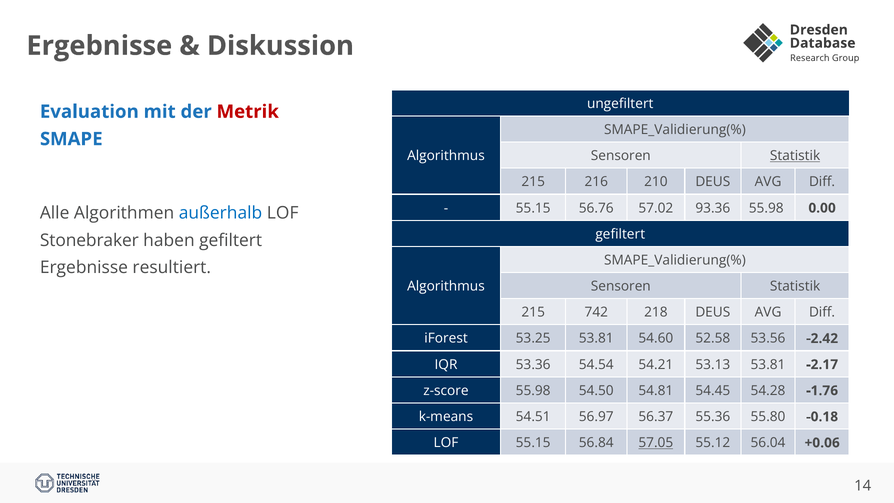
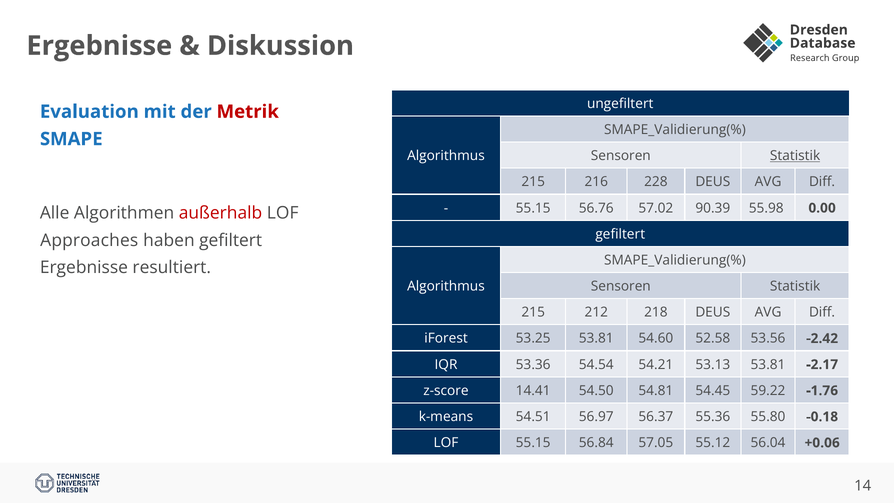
210: 210 -> 228 (656, 182)
93.36: 93.36 -> 90.39 (713, 208)
außerhalb colour: blue -> red (220, 213)
Stonebraker: Stonebraker -> Approaches (89, 240)
742: 742 -> 212 (596, 312)
z-score 55.98: 55.98 -> 14.41 (533, 391)
54.28: 54.28 -> 59.22 (768, 391)
57.05 underline: present -> none (656, 443)
